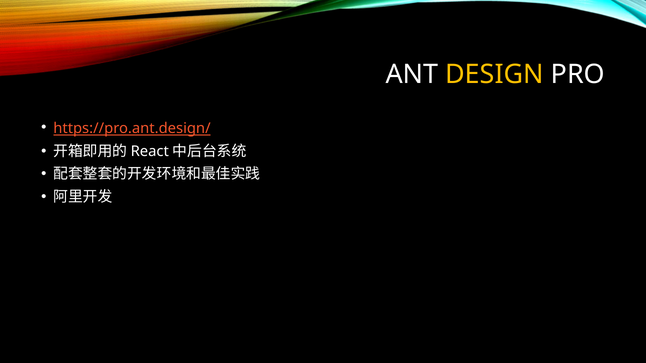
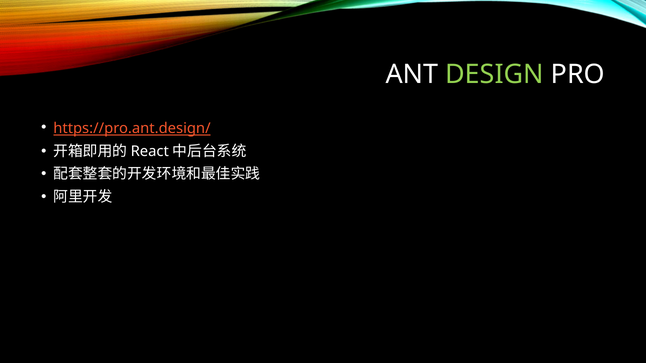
DESIGN colour: yellow -> light green (495, 75)
